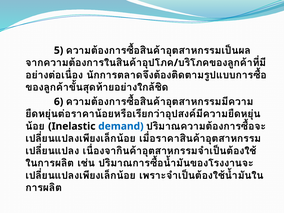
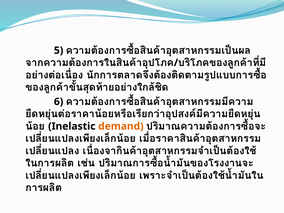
demand colour: blue -> orange (121, 126)
